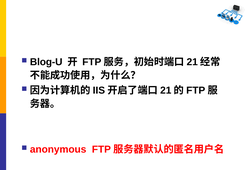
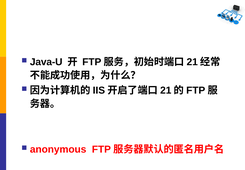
Blog-U: Blog-U -> Java-U (46, 62)
